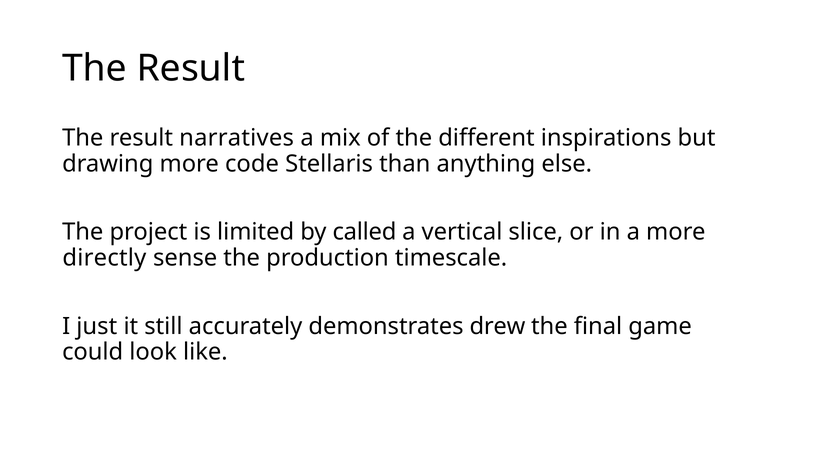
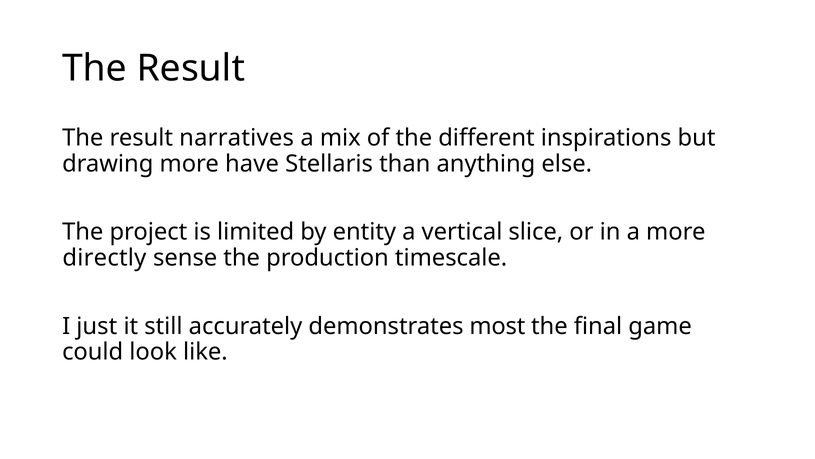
code: code -> have (252, 163)
called: called -> entity (364, 232)
drew: drew -> most (497, 326)
